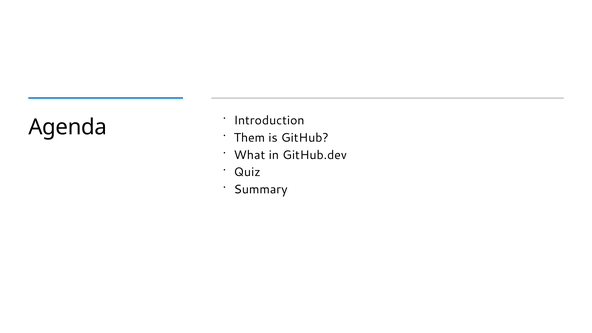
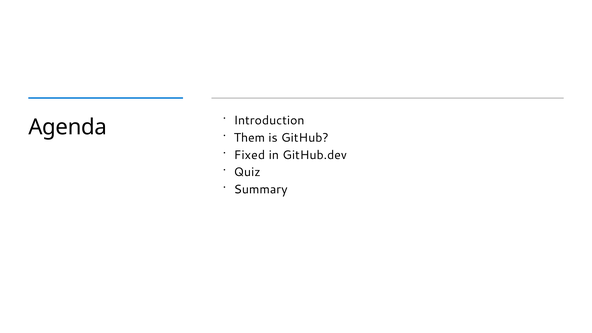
What: What -> Fixed (249, 155)
